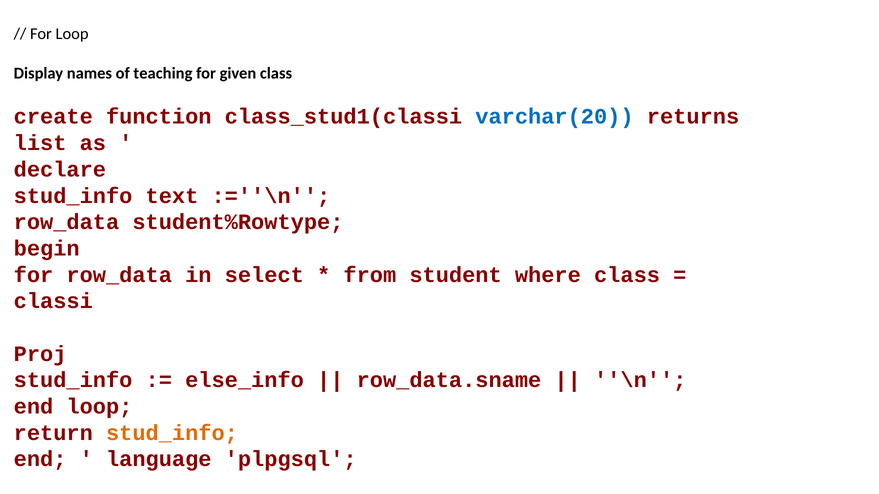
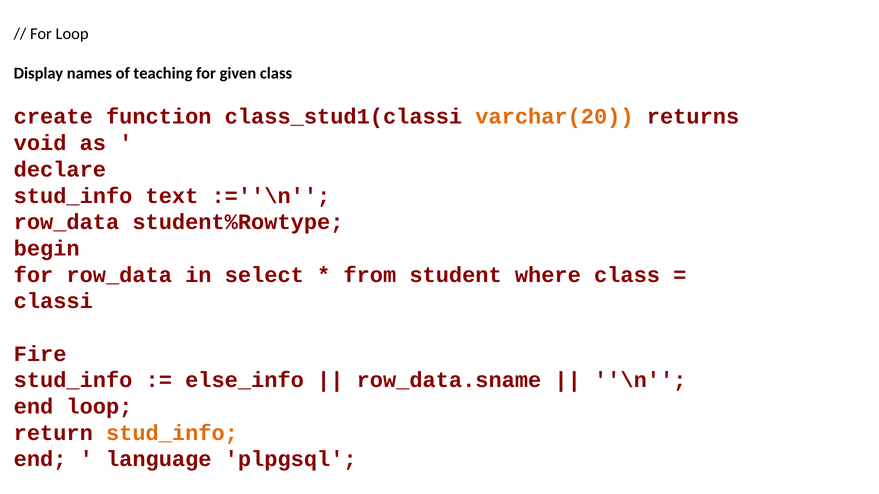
varchar(20 colour: blue -> orange (554, 117)
list: list -> void (40, 143)
Proj: Proj -> Fire (40, 354)
